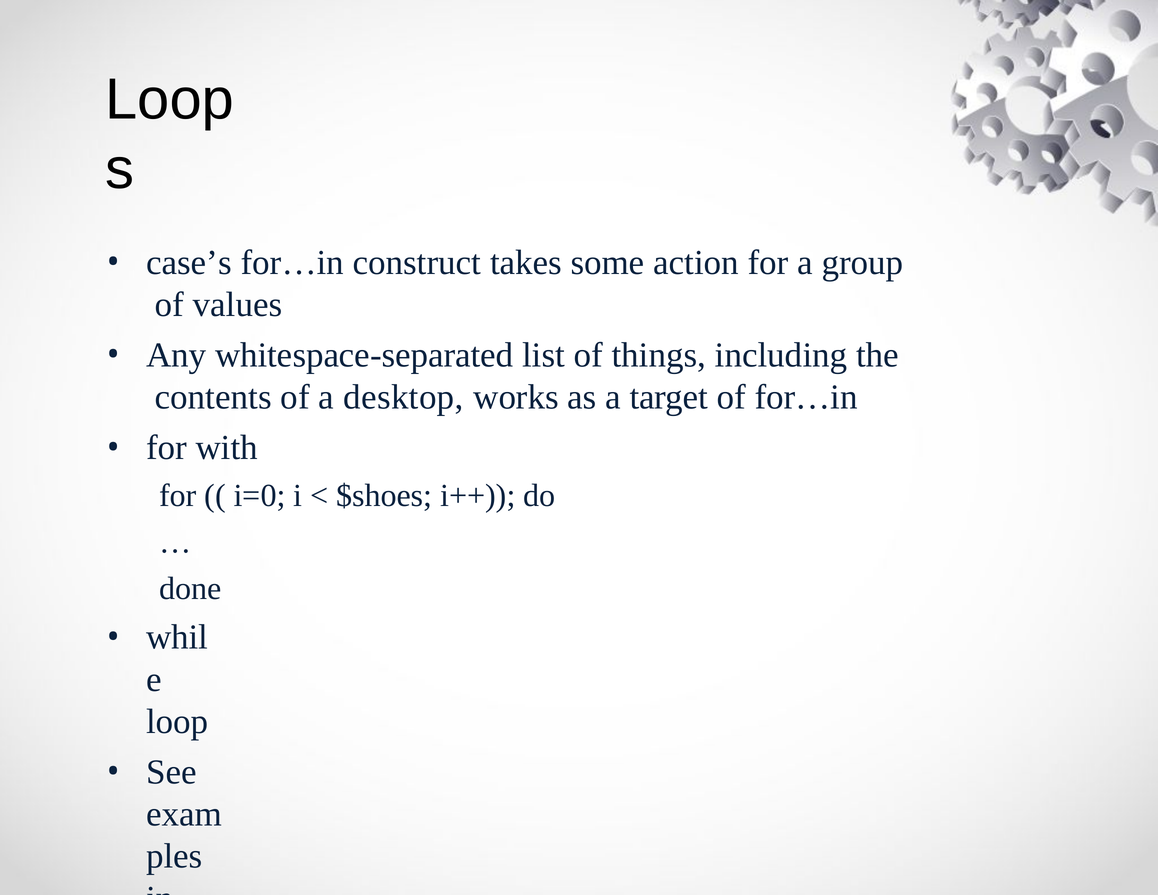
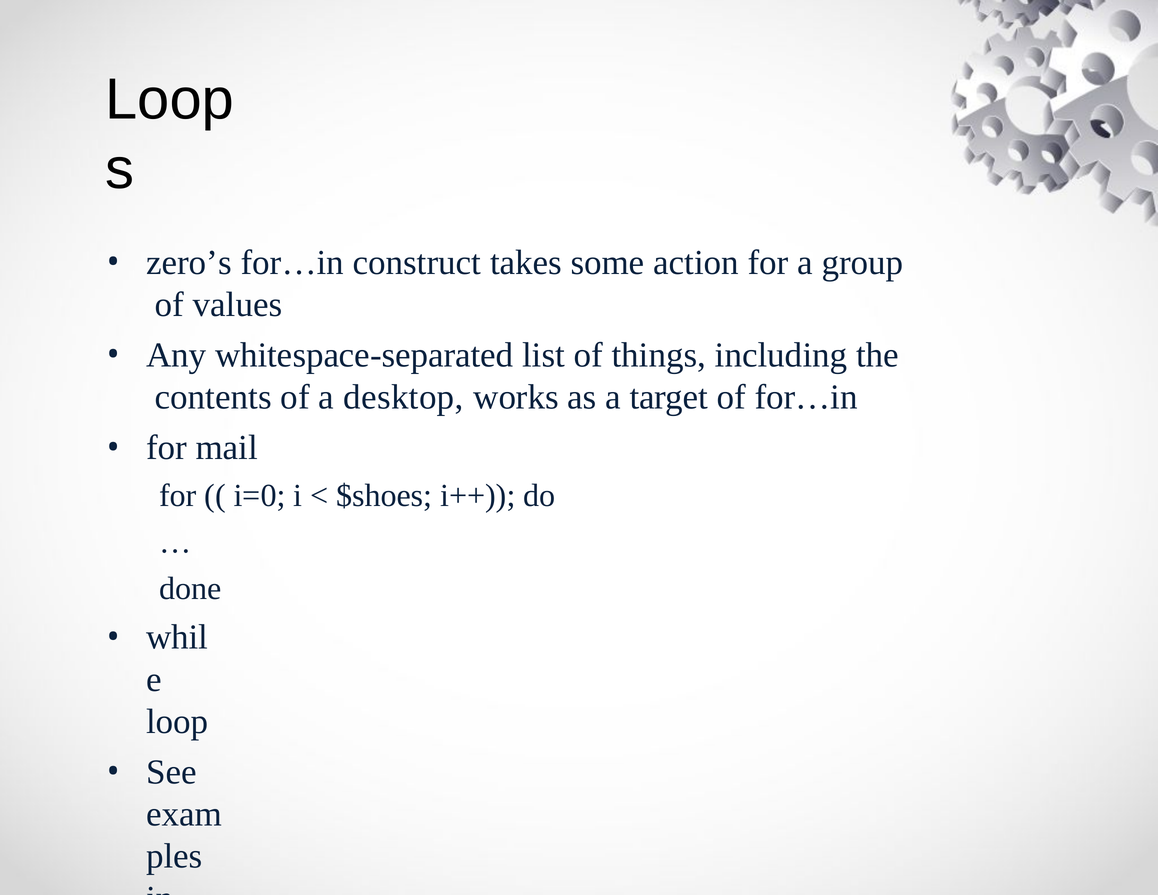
case’s: case’s -> zero’s (189, 262)
with: with -> mail (227, 448)
